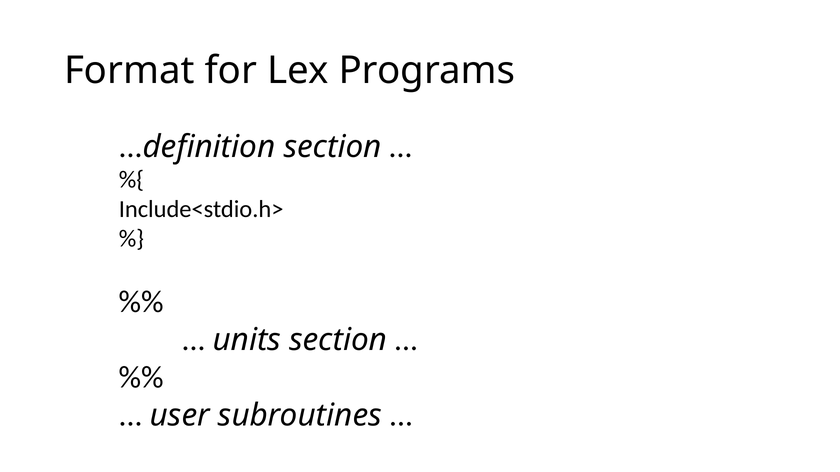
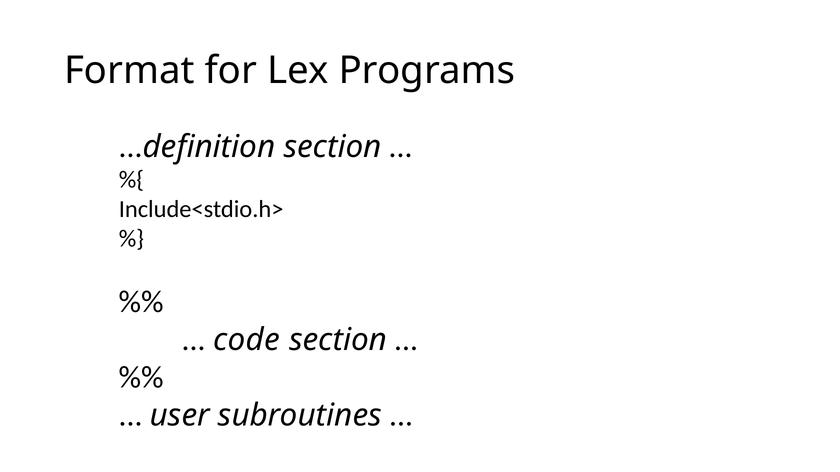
units: units -> code (247, 340)
